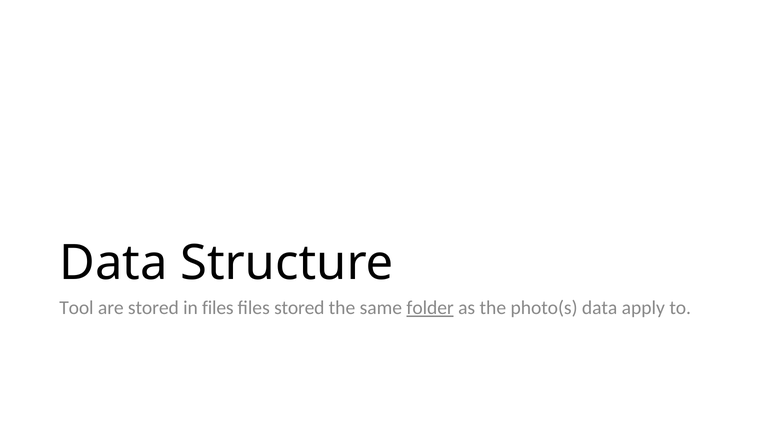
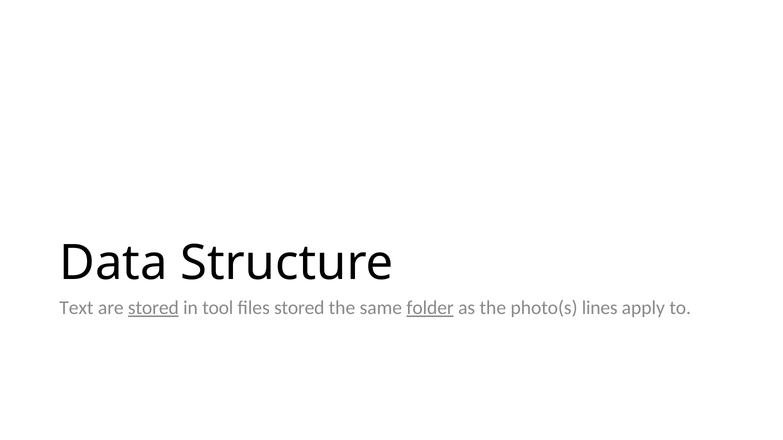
Tool: Tool -> Text (76, 308)
stored underline: none -> present (153, 308)
in files: files -> tool (218, 308)
photo(s data: data -> lines (600, 308)
